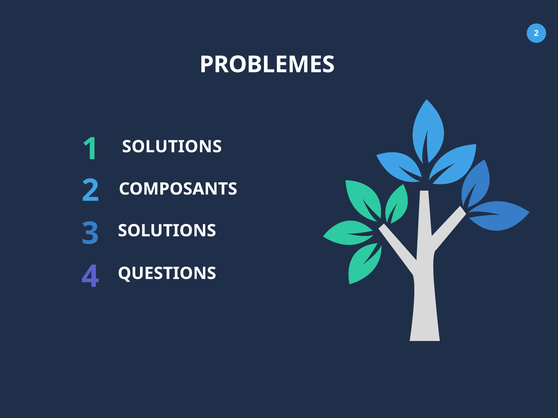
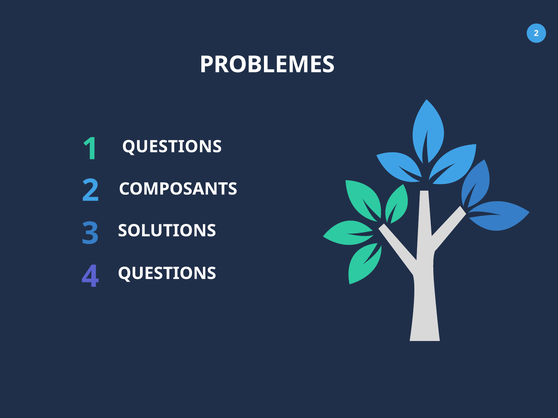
SOLUTIONS: SOLUTIONS -> QUESTIONS (172, 147)
